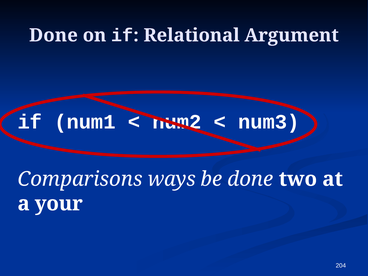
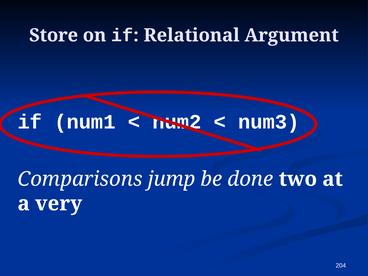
Done: Done -> Store (54, 35)
ways: ways -> jump (172, 179)
your: your -> very (59, 204)
